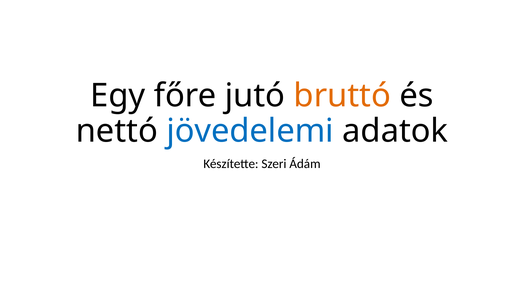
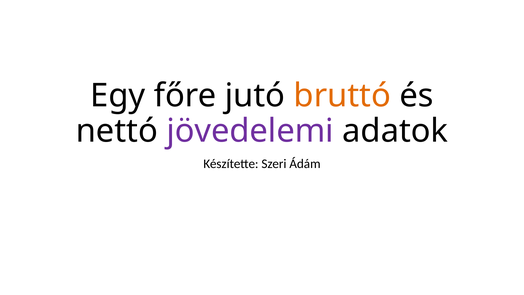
jövedelemi colour: blue -> purple (250, 131)
